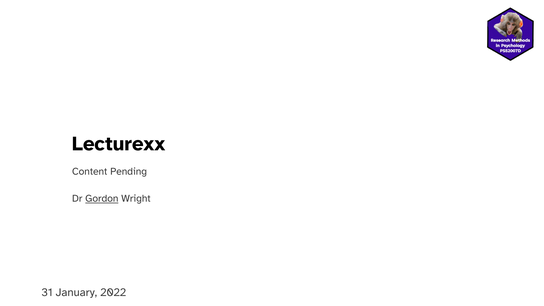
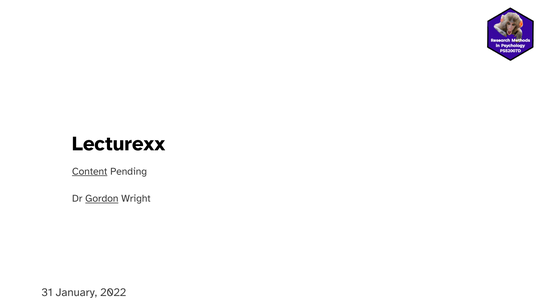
Content underline: none -> present (90, 171)
